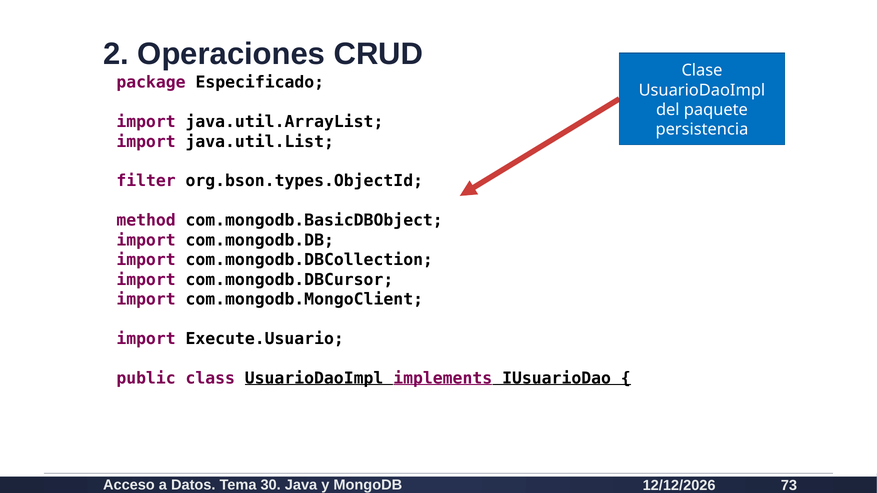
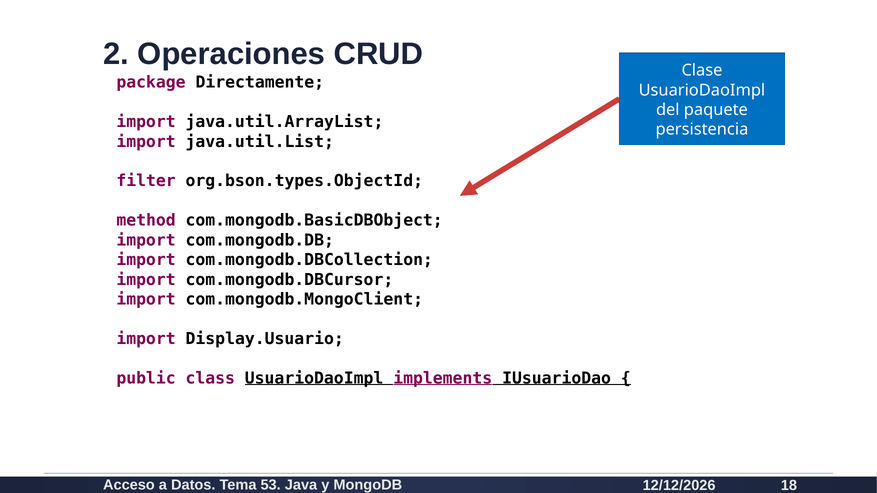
Especificado: Especificado -> Directamente (260, 83)
Execute.Usuario: Execute.Usuario -> Display.Usuario (265, 339)
30: 30 -> 53 (271, 485)
73: 73 -> 18 (789, 486)
